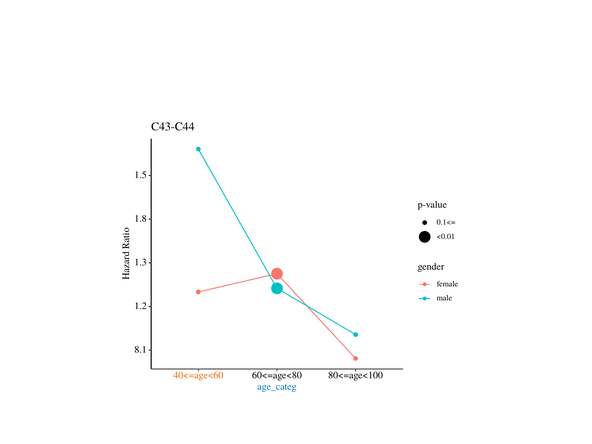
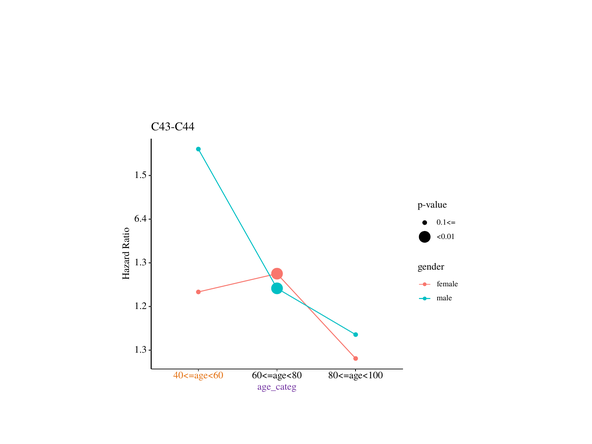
1.8: 1.8 -> 6.4 (141, 219)
8.1: 8.1 -> 1.3 (141, 350)
age_categ colour: blue -> purple (277, 387)
